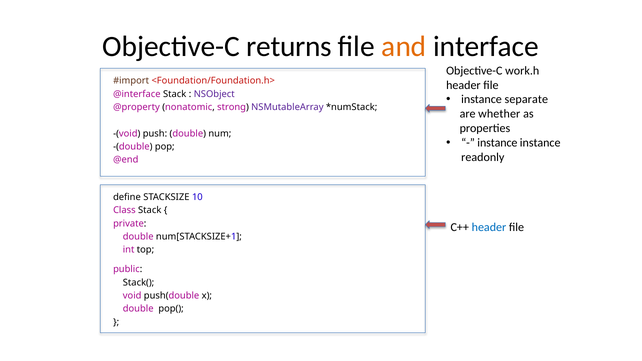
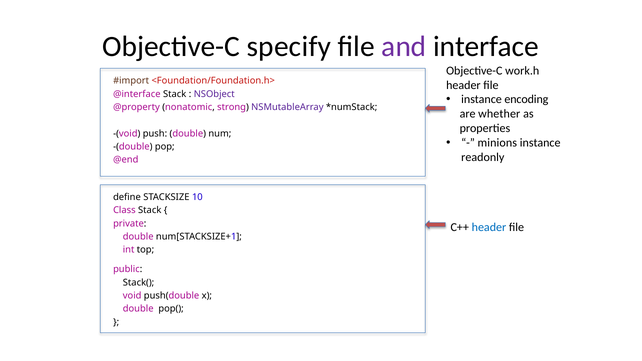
returns: returns -> specify (289, 47)
and colour: orange -> purple (404, 47)
separate: separate -> encoding (526, 100)
instance: instance -> minions (497, 143)
